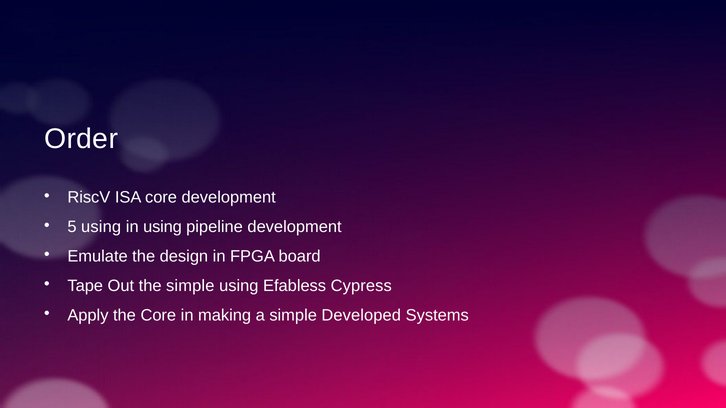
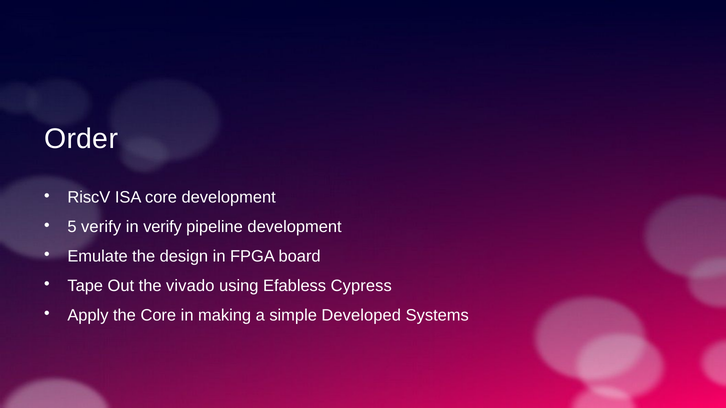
5 using: using -> verify (101, 227)
in using: using -> verify (163, 227)
the simple: simple -> vivado (190, 286)
